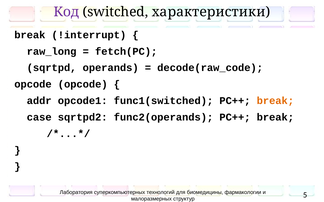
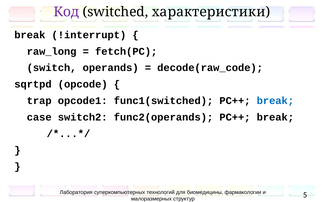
sqrtpd: sqrtpd -> switch (52, 68)
opcode: opcode -> sqrtpd (33, 84)
addr: addr -> trap (39, 100)
break colour: orange -> blue (275, 100)
sqrtpd2: sqrtpd2 -> switch2 (83, 117)
